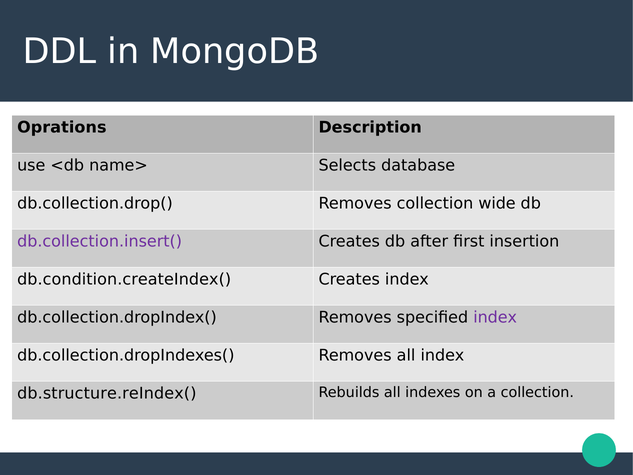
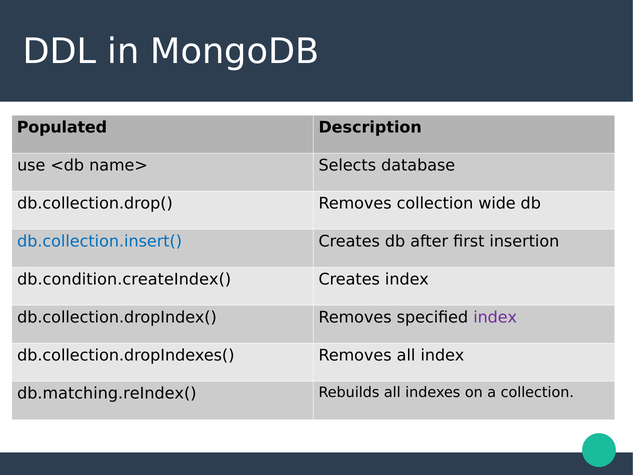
Oprations: Oprations -> Populated (62, 127)
db.collection.insert( colour: purple -> blue (100, 241)
db.structure.reIndex(: db.structure.reIndex( -> db.matching.reIndex( (107, 393)
